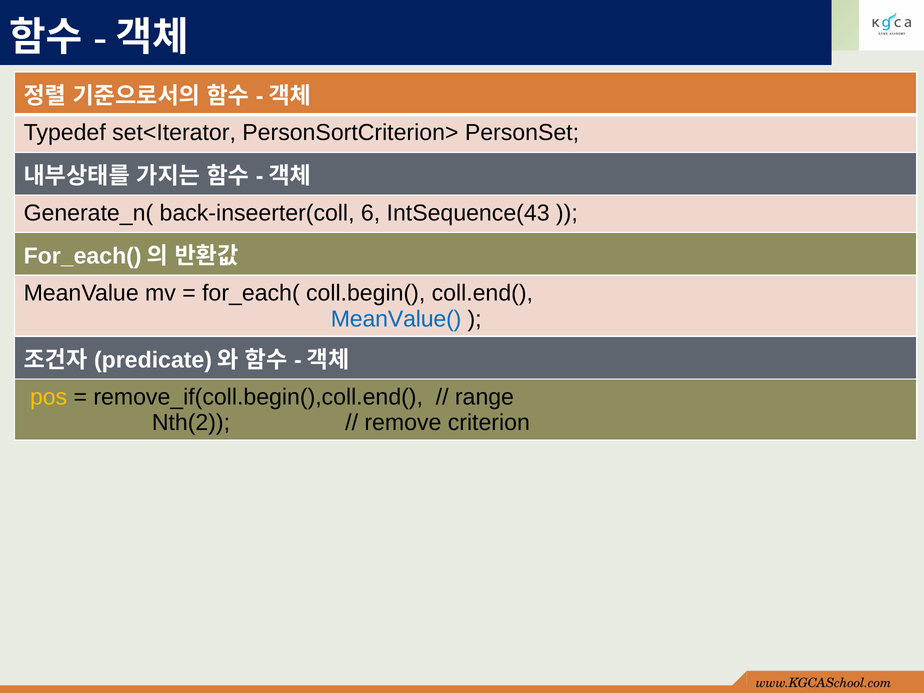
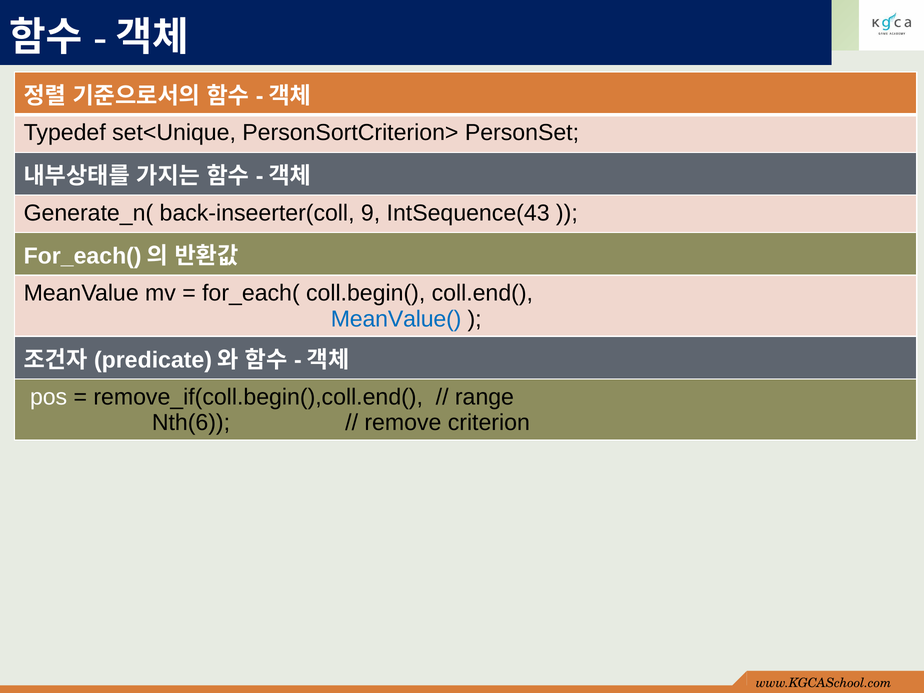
set<Iterator: set<Iterator -> set<Unique (174, 133)
6: 6 -> 9 (371, 213)
pos colour: yellow -> white (49, 397)
Nth(2: Nth(2 -> Nth(6 (191, 423)
